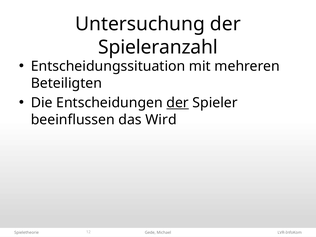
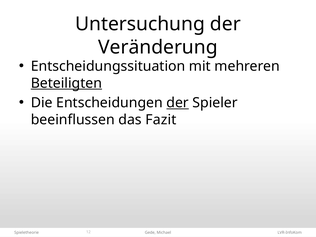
Spieleranzahl: Spieleranzahl -> Veränderung (158, 47)
Beteiligten underline: none -> present (66, 83)
Wird: Wird -> Fazit (161, 120)
